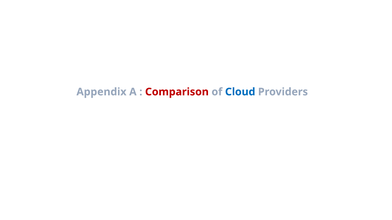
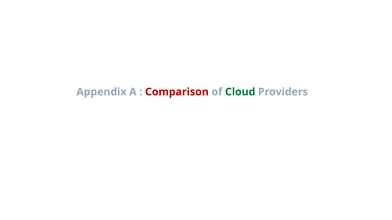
Cloud colour: blue -> green (240, 92)
